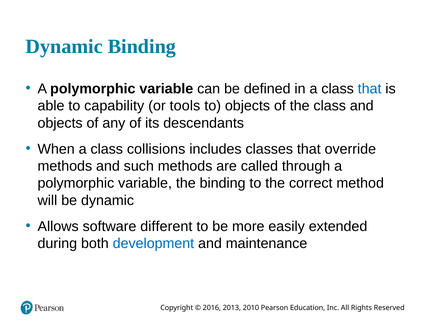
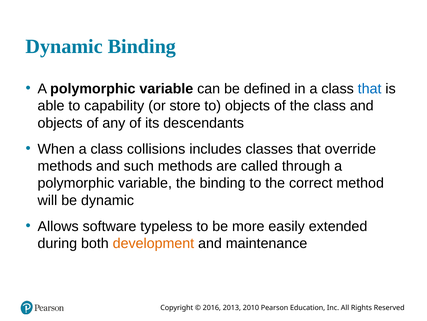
tools: tools -> store (185, 106)
different: different -> typeless (166, 226)
development colour: blue -> orange (153, 243)
